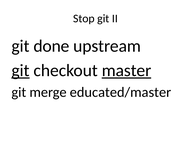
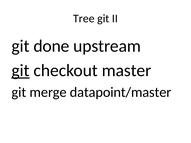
Stop: Stop -> Tree (84, 18)
master underline: present -> none (126, 71)
educated/master: educated/master -> datapoint/master (121, 92)
